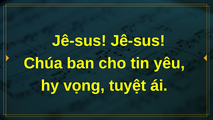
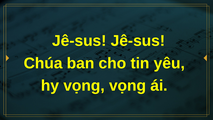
vọng tuyệt: tuyệt -> vọng (128, 85)
